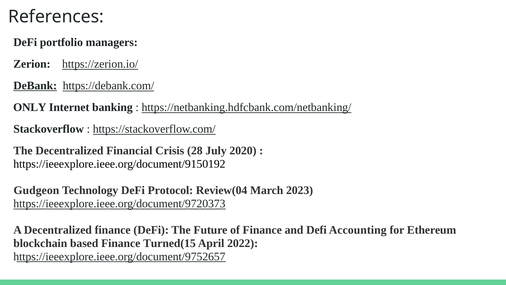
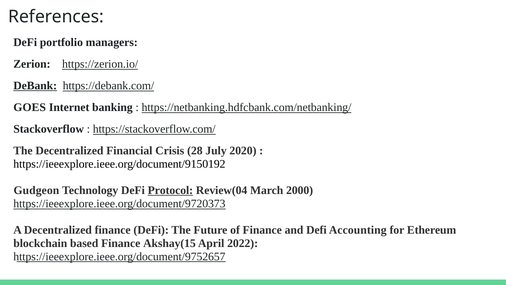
ONLY: ONLY -> GOES (30, 107)
Protocol underline: none -> present (170, 190)
2023: 2023 -> 2000 (300, 190)
Turned(15: Turned(15 -> Akshay(15 (169, 243)
